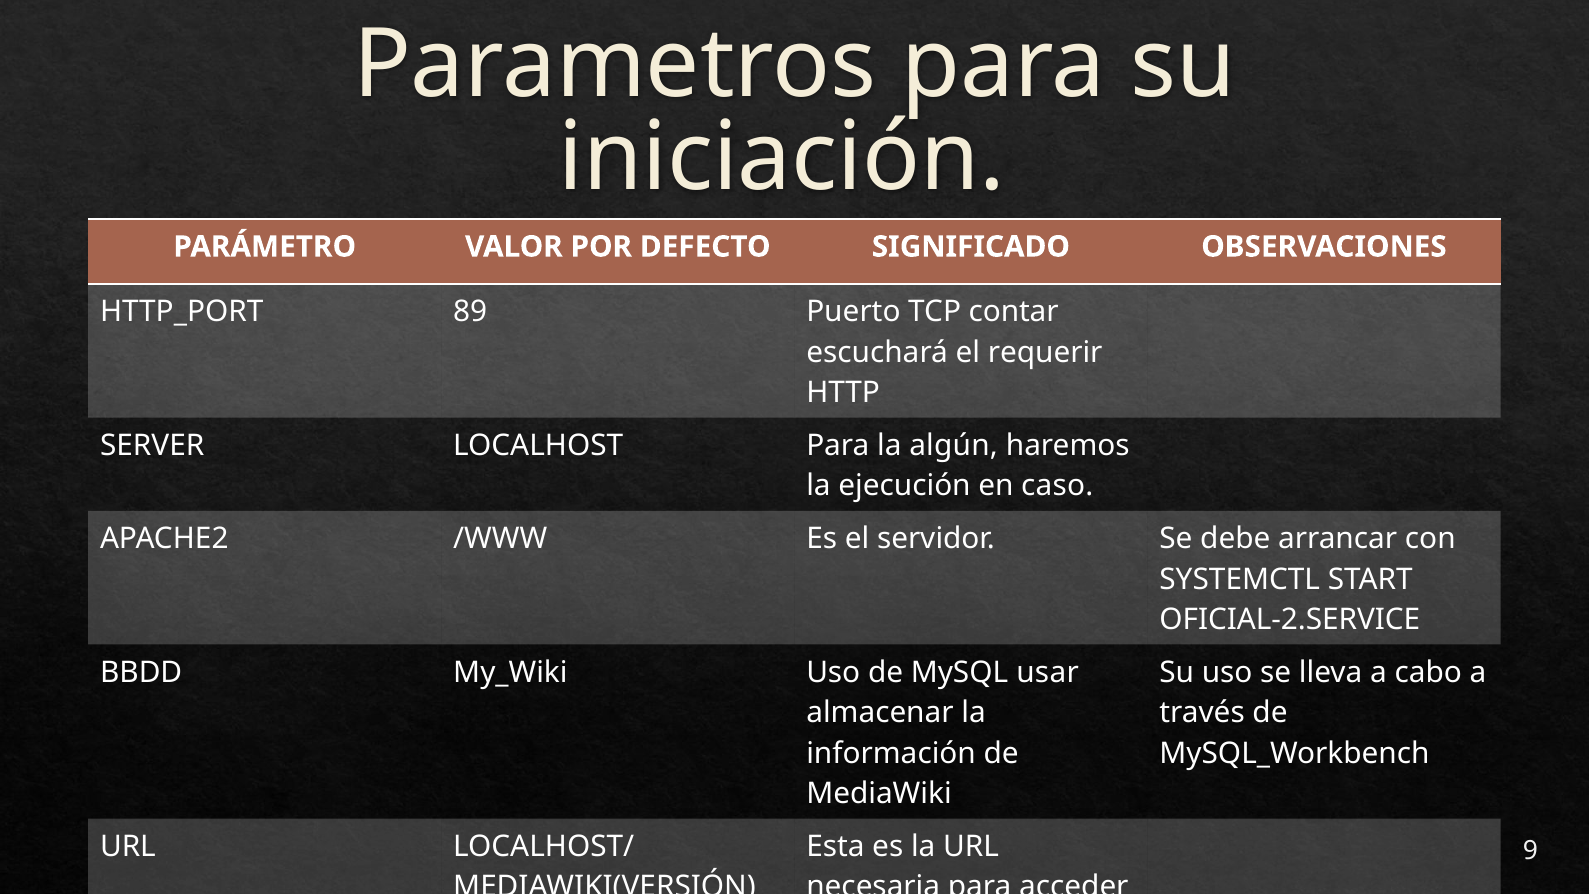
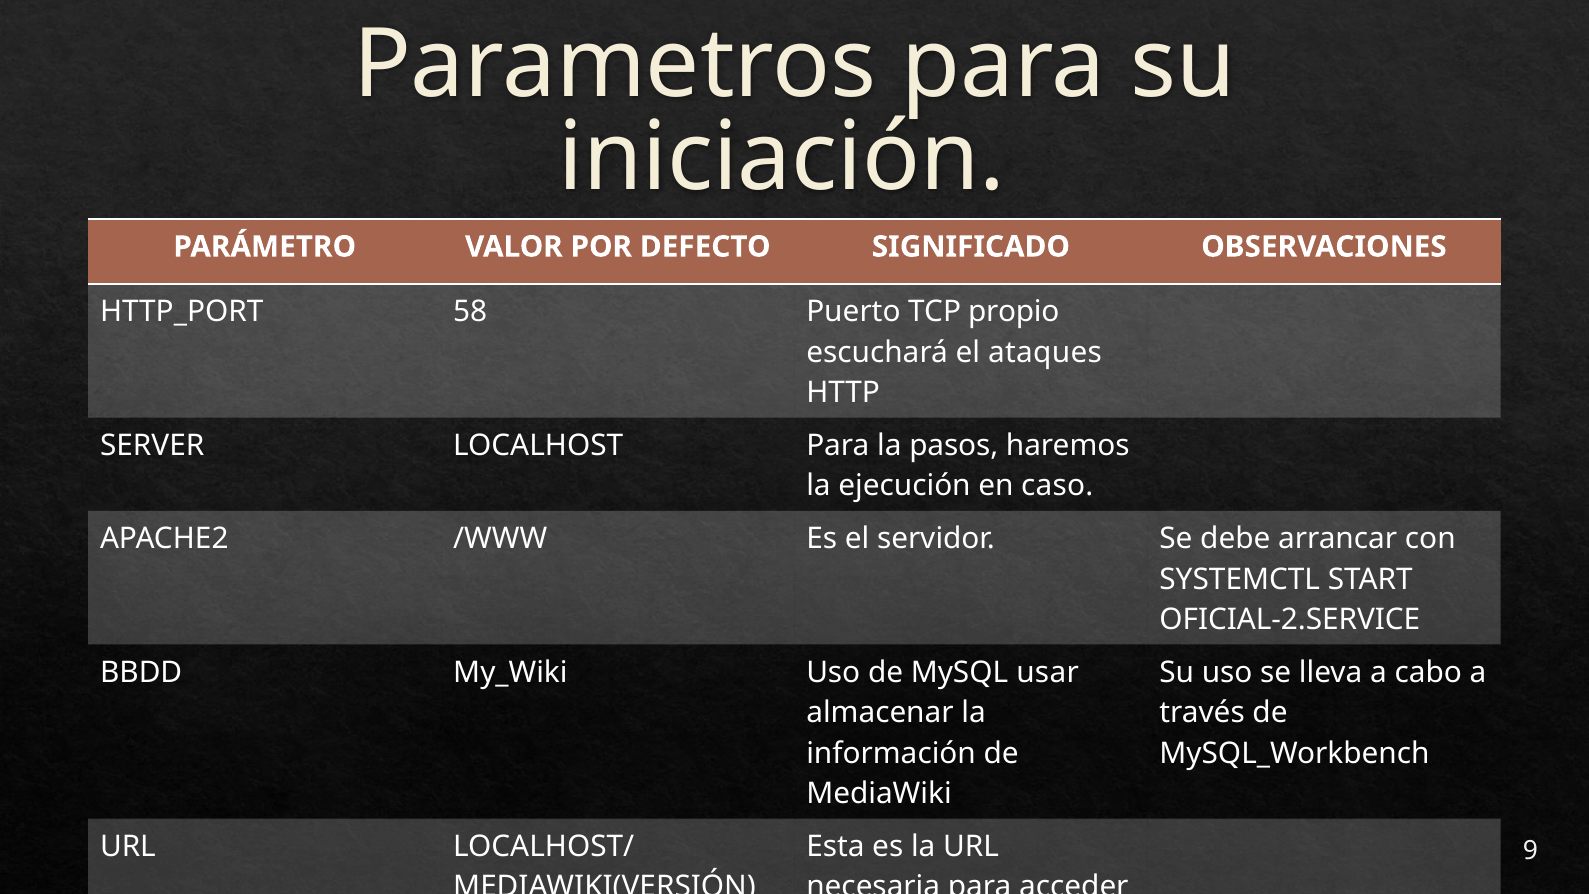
89: 89 -> 58 (470, 312)
contar: contar -> propio (1014, 312)
requerir: requerir -> ataques (1045, 352)
algún: algún -> pasos (954, 446)
